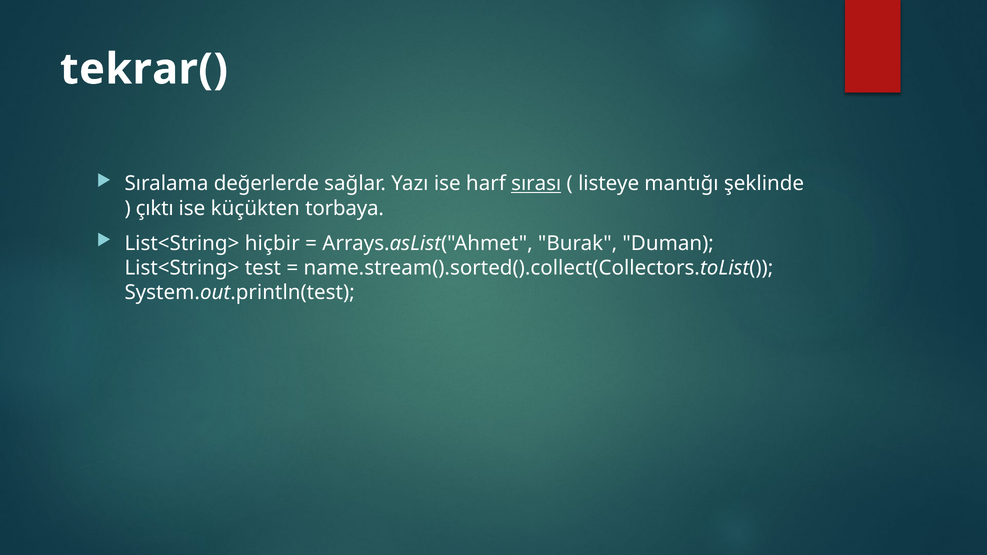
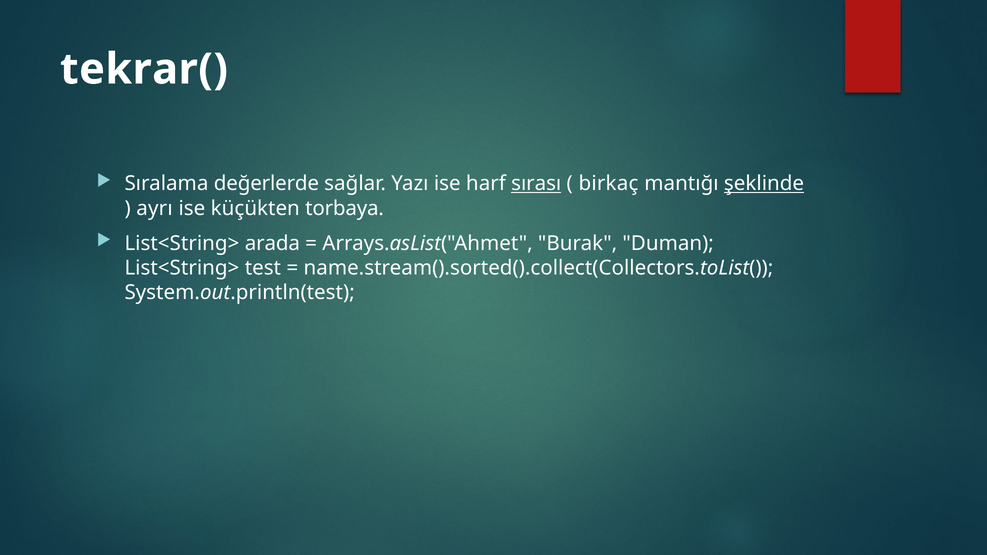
listeye: listeye -> birkaç (608, 184)
şeklinde underline: none -> present (764, 184)
çıktı: çıktı -> ayrı (154, 208)
hiçbir: hiçbir -> arada (272, 243)
